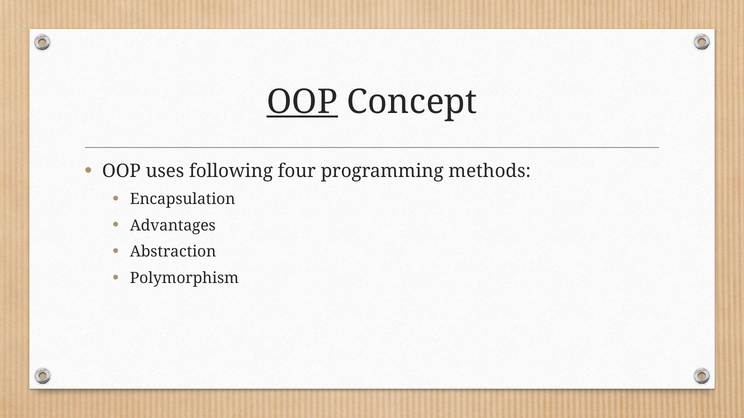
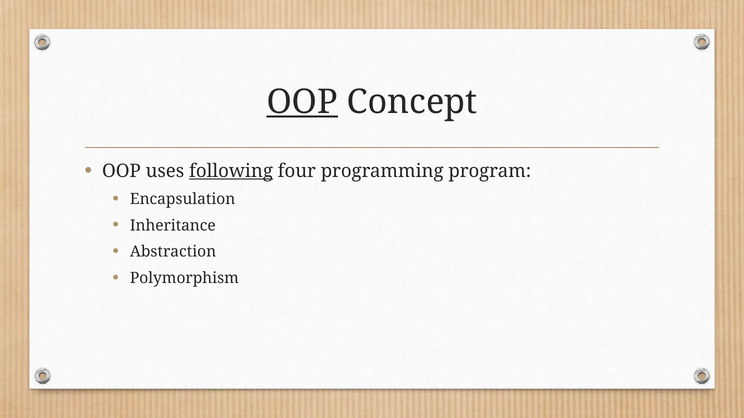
following underline: none -> present (231, 171)
methods: methods -> program (490, 171)
Advantages: Advantages -> Inheritance (173, 226)
